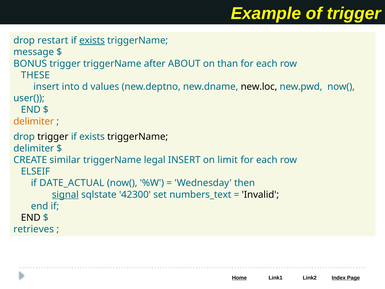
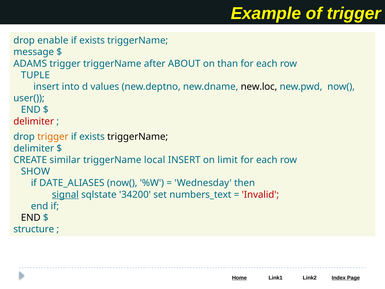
restart: restart -> enable (53, 40)
exists underline: present -> none (92, 40)
BONUS: BONUS -> ADAMS (30, 64)
THESE: THESE -> TUPLE (35, 75)
delimiter colour: orange -> red (34, 121)
trigger colour: black -> orange (53, 137)
legal: legal -> local (155, 160)
ELSEIF: ELSEIF -> SHOW (35, 171)
DATE_ACTUAL: DATE_ACTUAL -> DATE_ALIASES (72, 183)
42300: 42300 -> 34200 (135, 194)
Invalid colour: black -> red (260, 194)
retrieves: retrieves -> structure (34, 229)
